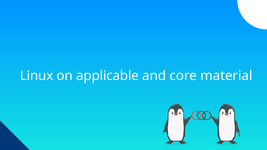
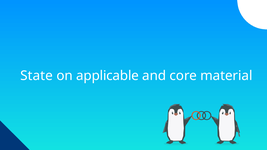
Linux: Linux -> State (36, 76)
